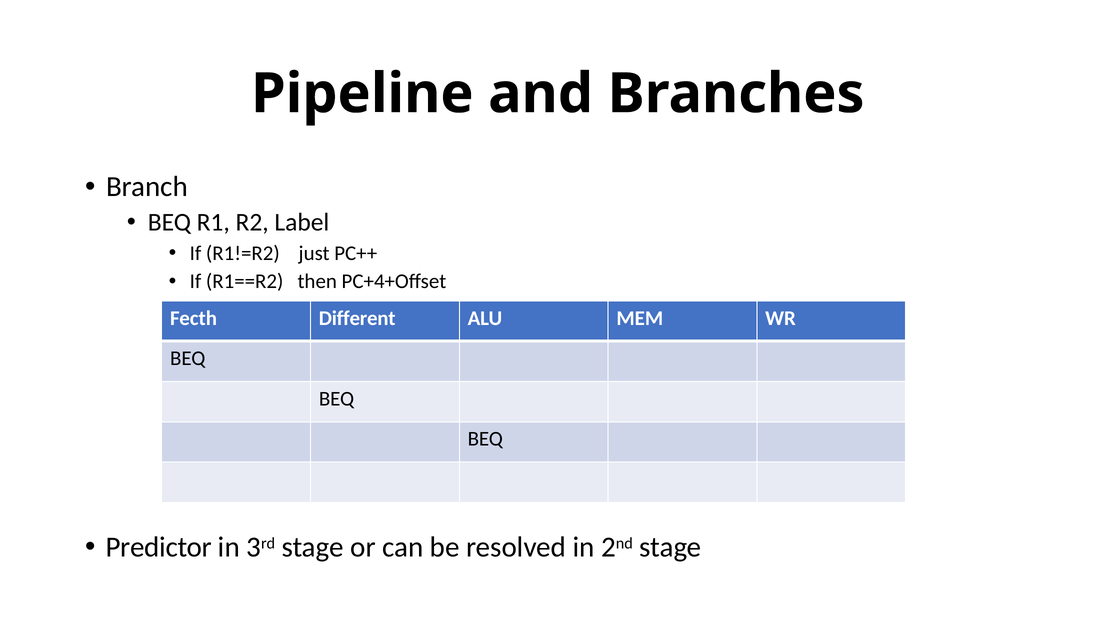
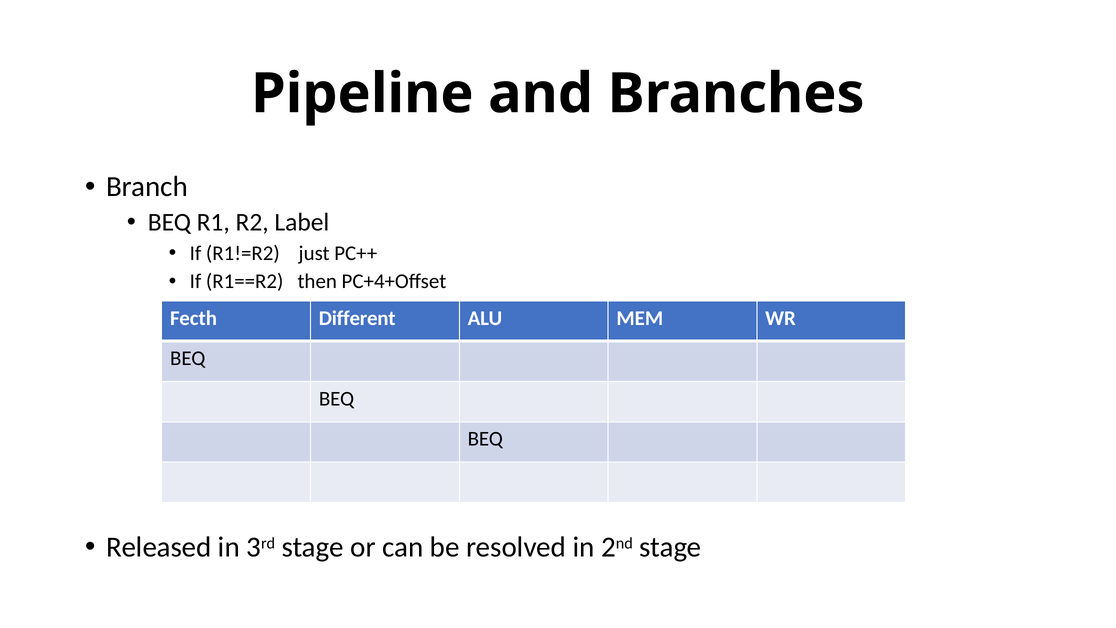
Predictor: Predictor -> Released (159, 547)
